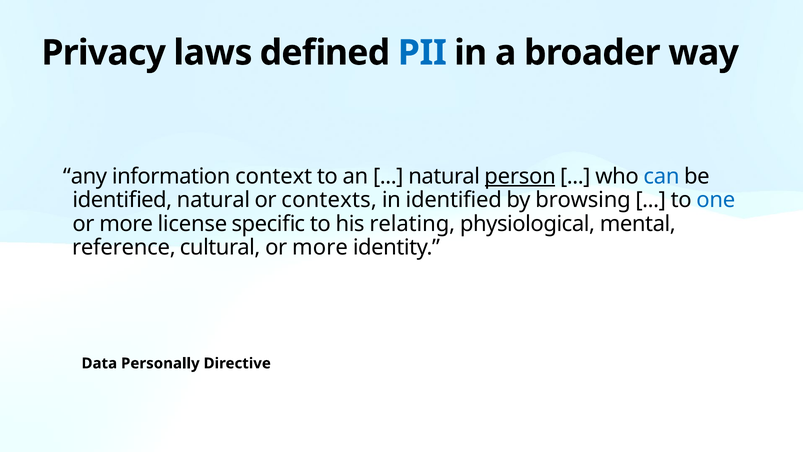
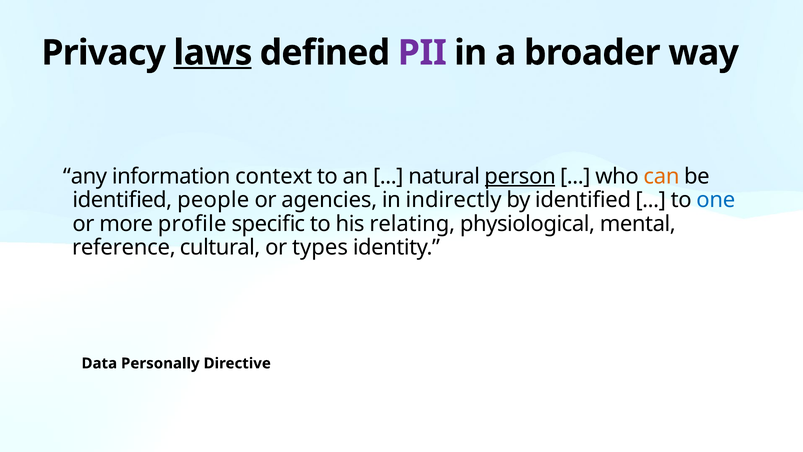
laws underline: none -> present (213, 53)
PII colour: blue -> purple (422, 53)
can colour: blue -> orange (662, 176)
identified natural: natural -> people (213, 200)
contexts: contexts -> agencies (329, 200)
in identified: identified -> indirectly (454, 200)
by browsing: browsing -> identified (583, 200)
license: license -> profile (192, 224)
cultural or more: more -> types (320, 248)
